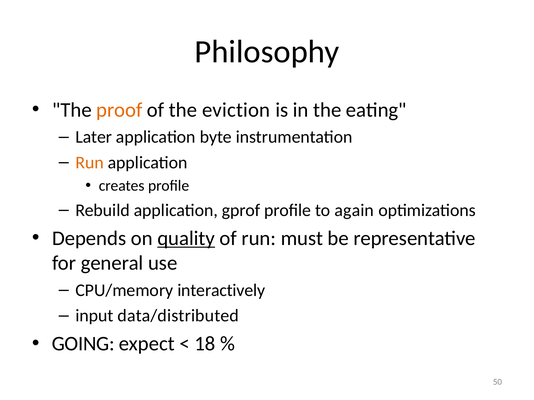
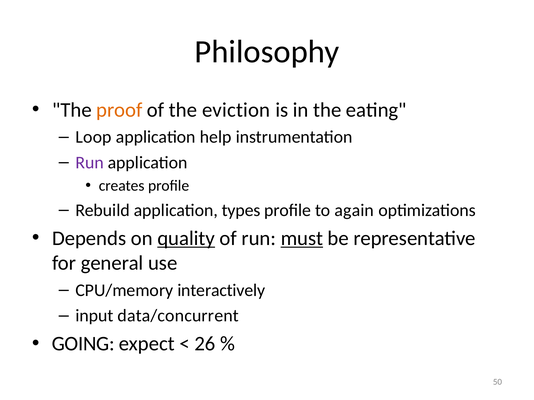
Later: Later -> Loop (94, 137)
byte: byte -> help (216, 137)
Run colour: orange -> purple (90, 163)
gprof: gprof -> types (241, 210)
must underline: none -> present (302, 239)
data/distributed: data/distributed -> data/concurrent (178, 316)
18: 18 -> 26 (205, 344)
